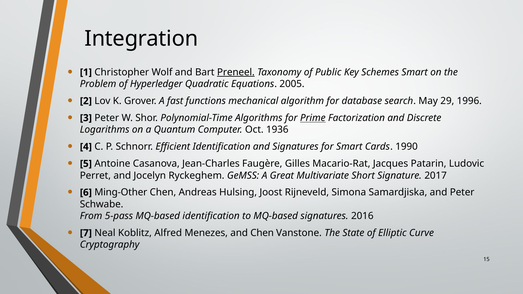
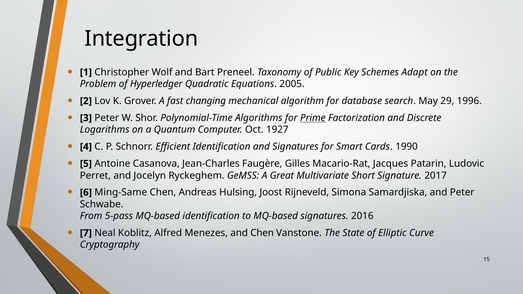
Preneel underline: present -> none (236, 72)
Schemes Smart: Smart -> Adapt (415, 72)
functions: functions -> changing (206, 101)
1936: 1936 -> 1927 (277, 130)
Ming-Other: Ming-Other -> Ming-Same (121, 193)
